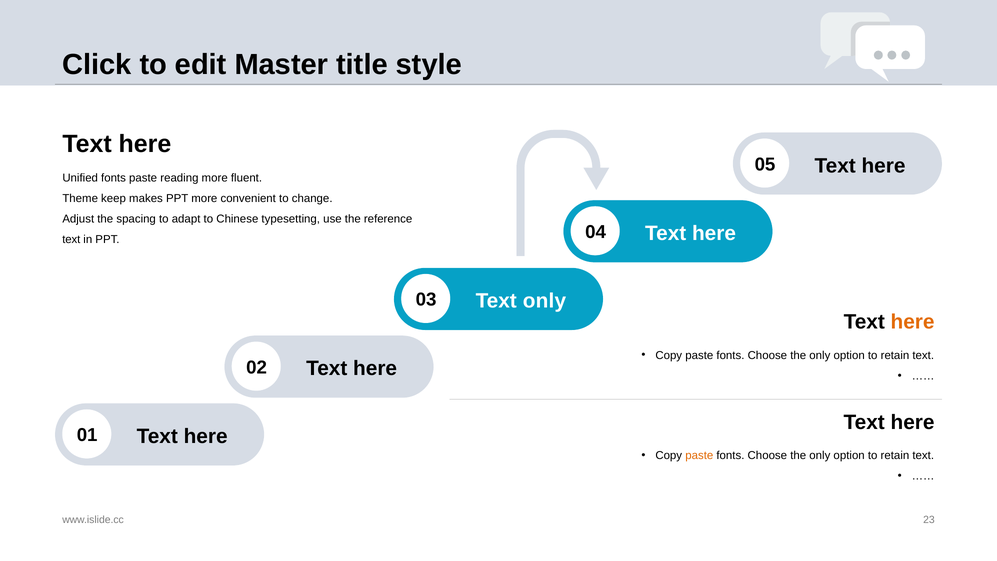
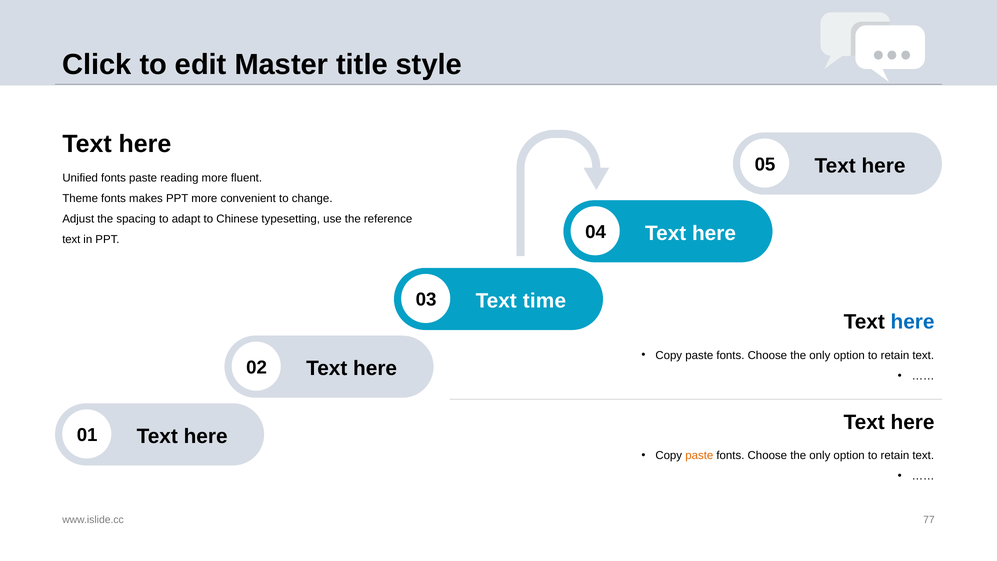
Theme keep: keep -> fonts (114, 198)
Text only: only -> time (544, 301)
here colour: orange -> blue (913, 322)
23: 23 -> 77 (929, 519)
